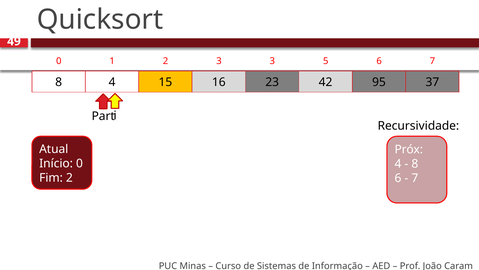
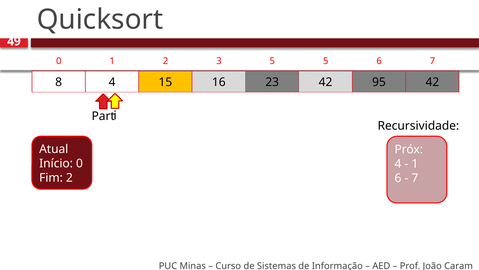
3 3: 3 -> 5 (272, 61)
95 37: 37 -> 42 (432, 82)
8: 8 -> 1 (415, 164)
